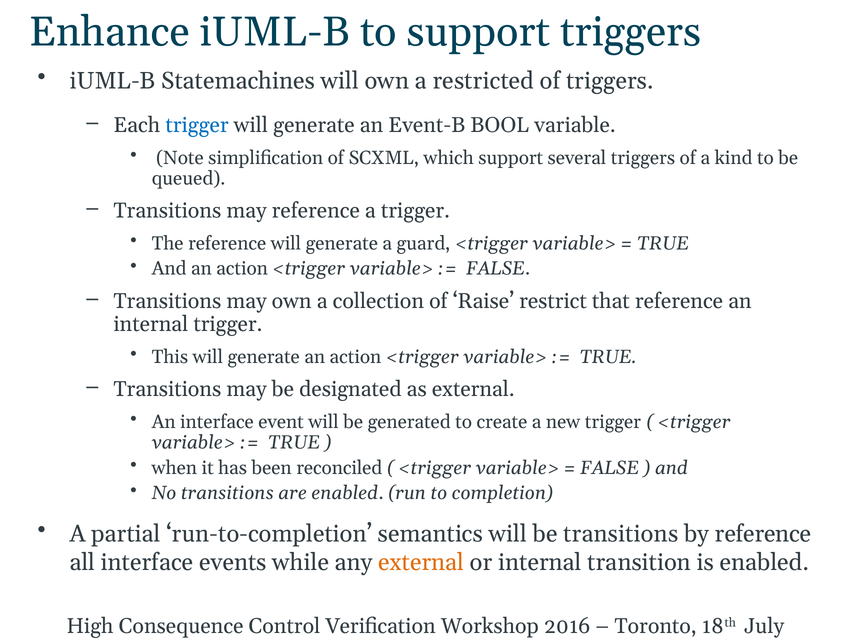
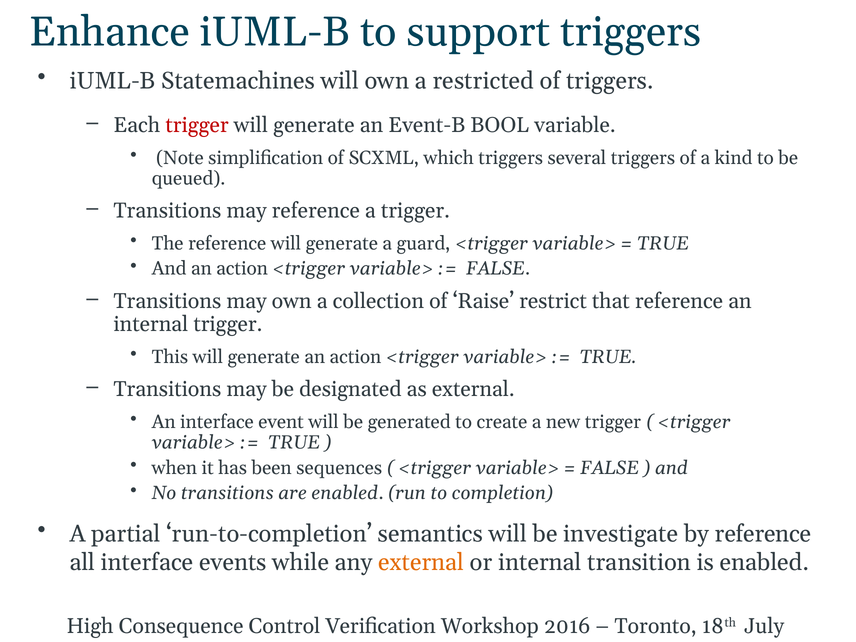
trigger colour: blue -> red (197, 125)
which support: support -> triggers (511, 158)
reconciled: reconciled -> sequences (339, 468)
be transitions: transitions -> investigate (621, 534)
